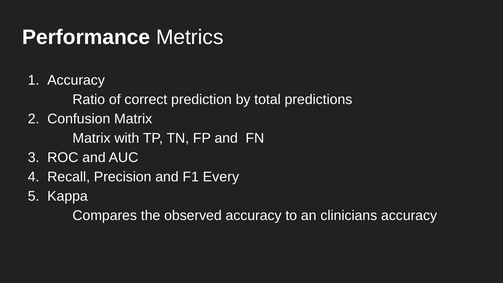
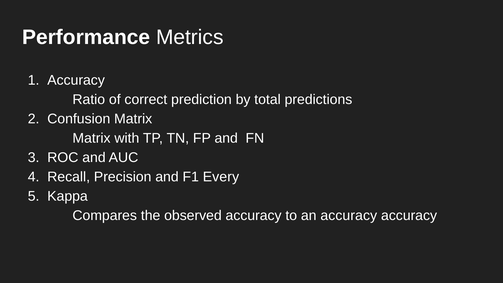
an clinicians: clinicians -> accuracy (349, 215)
